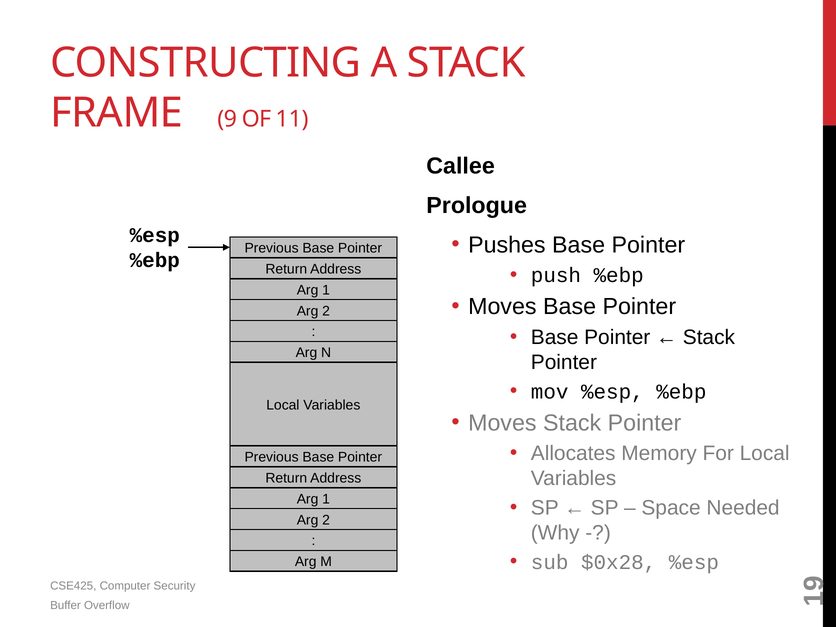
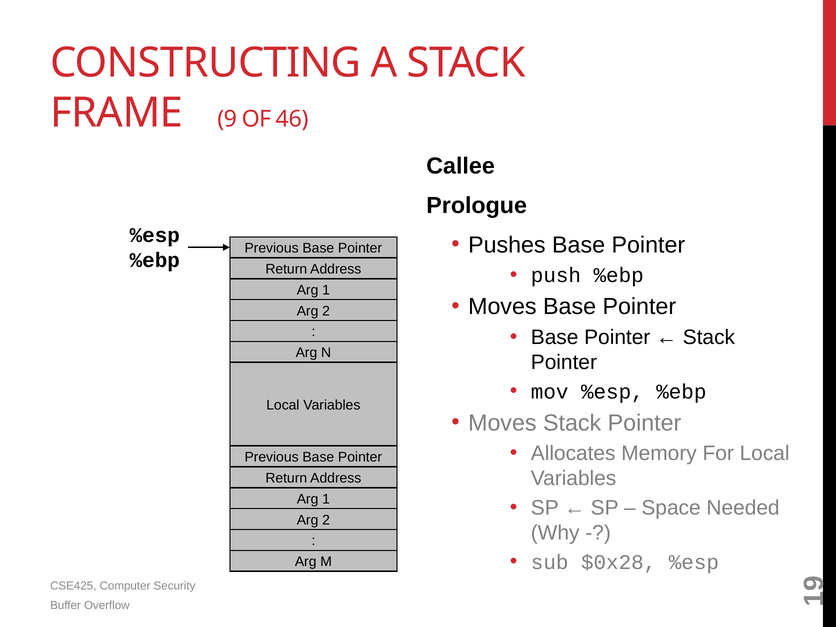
11: 11 -> 46 (292, 119)
